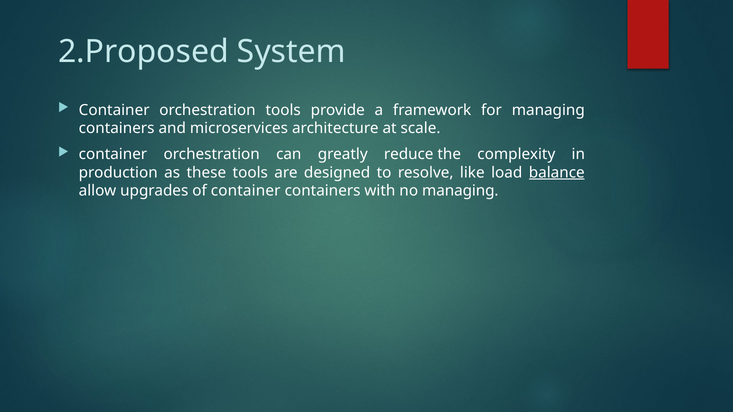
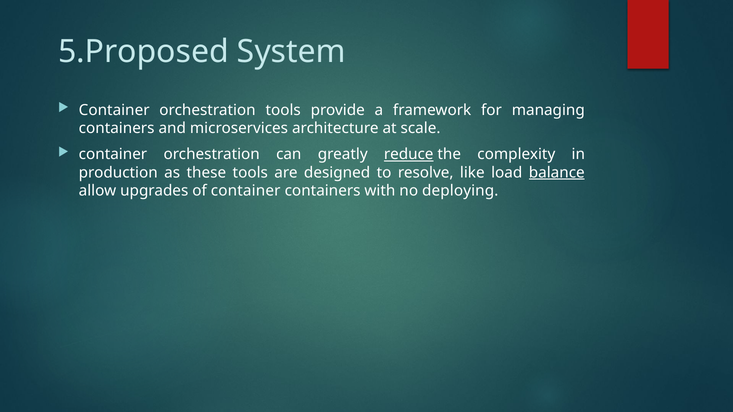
2.Proposed: 2.Proposed -> 5.Proposed (143, 51)
reduce underline: none -> present (409, 154)
no managing: managing -> deploying (460, 191)
